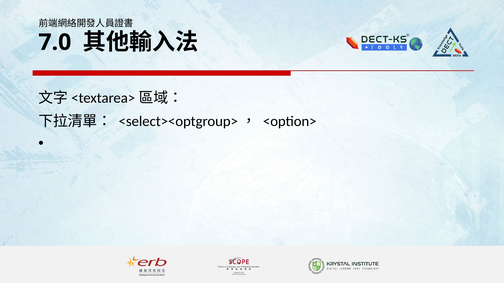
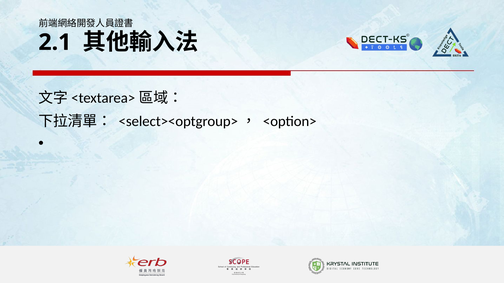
7.0: 7.0 -> 2.1 (55, 42)
